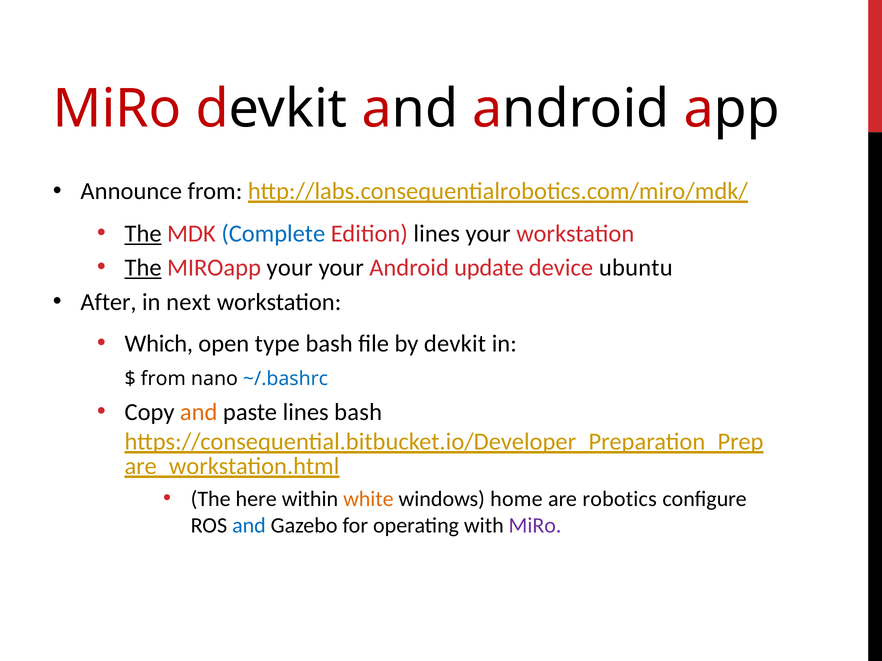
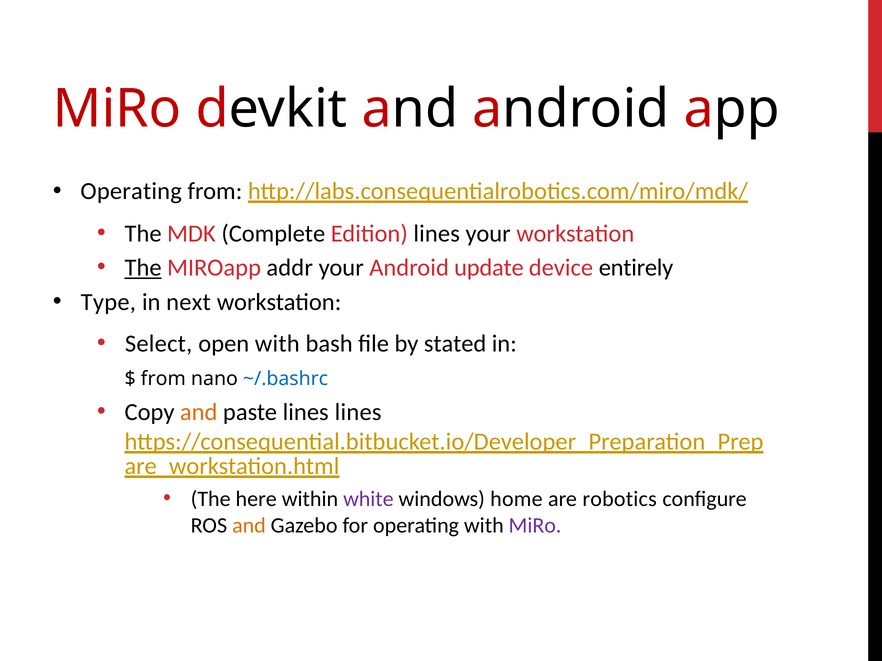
Announce: Announce -> Operating (131, 191)
The underline: present -> none (143, 234)
Complete colour: blue -> black (273, 234)
MIROapp your: your -> addr (290, 268)
ubuntu: ubuntu -> entirely (636, 268)
After: After -> Type (108, 302)
Which: Which -> Select (159, 344)
open type: type -> with (277, 344)
by devkit: devkit -> stated (455, 344)
lines bash: bash -> lines (358, 413)
white colour: orange -> purple (368, 499)
and colour: blue -> orange (249, 526)
